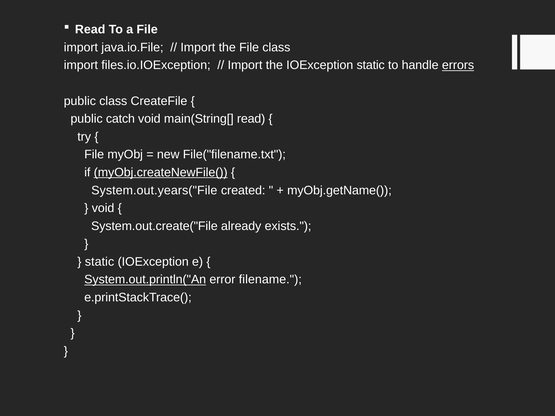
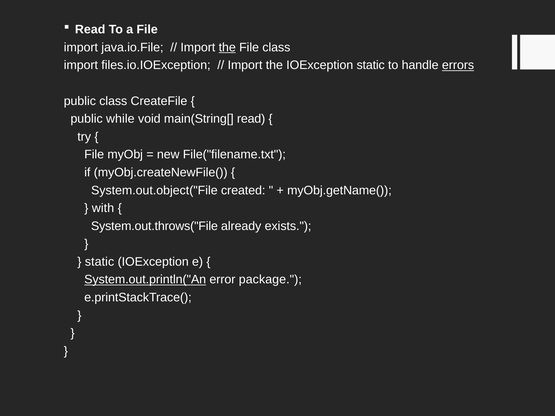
the underline: none -> present (227, 47)
catch: catch -> while (120, 119)
myObj.createNewFile( underline: present -> none (161, 173)
System.out.years("File: System.out.years("File -> System.out.object("File (154, 190)
void: void -> with (103, 208)
System.out.create("File: System.out.create("File -> System.out.throws("File (154, 226)
filename: filename -> package (270, 280)
